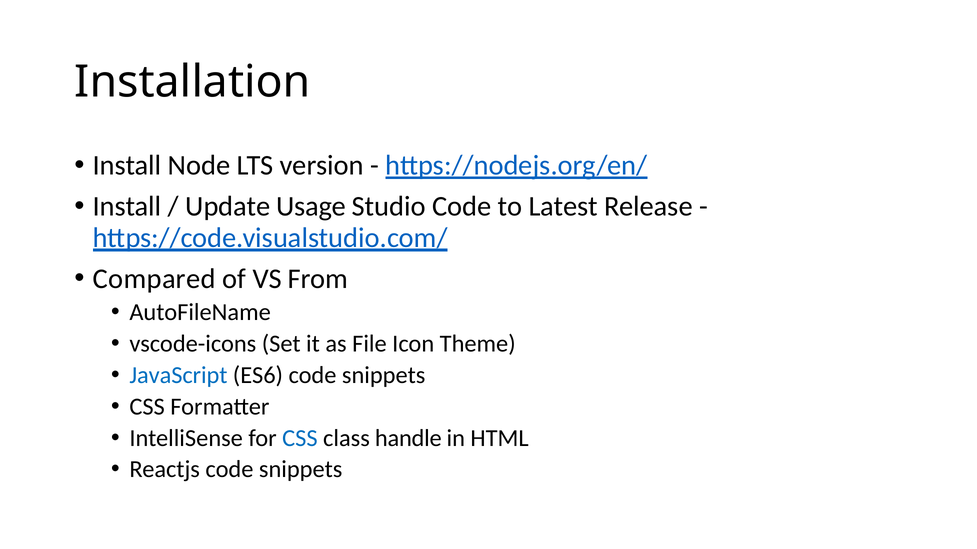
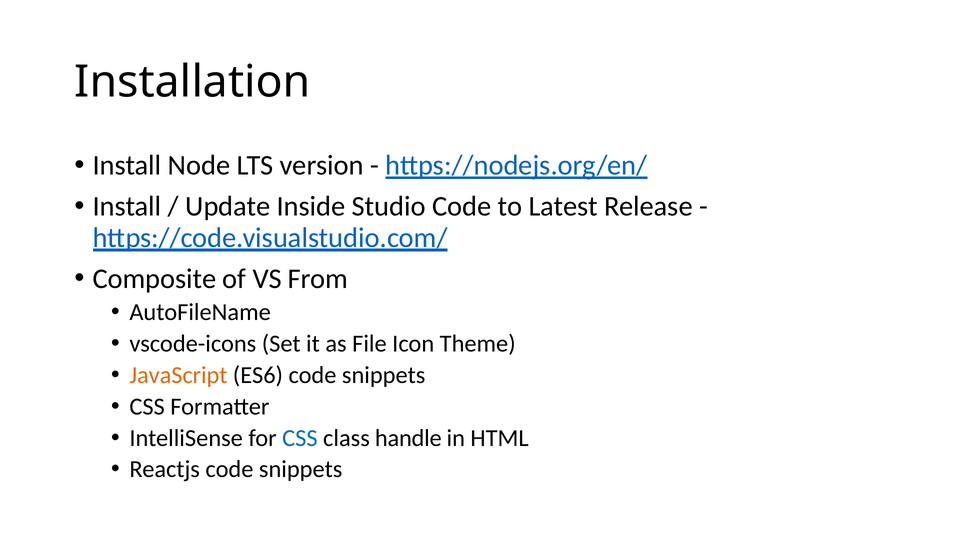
Usage: Usage -> Inside (311, 207)
Compared: Compared -> Composite (154, 279)
JavaScript colour: blue -> orange (178, 376)
